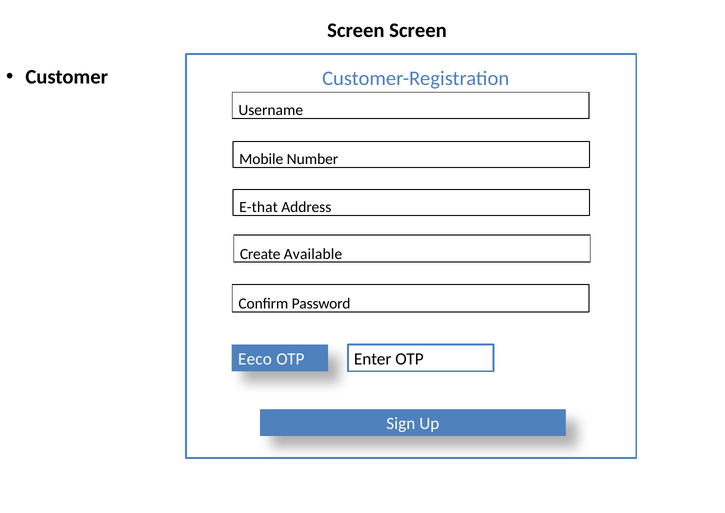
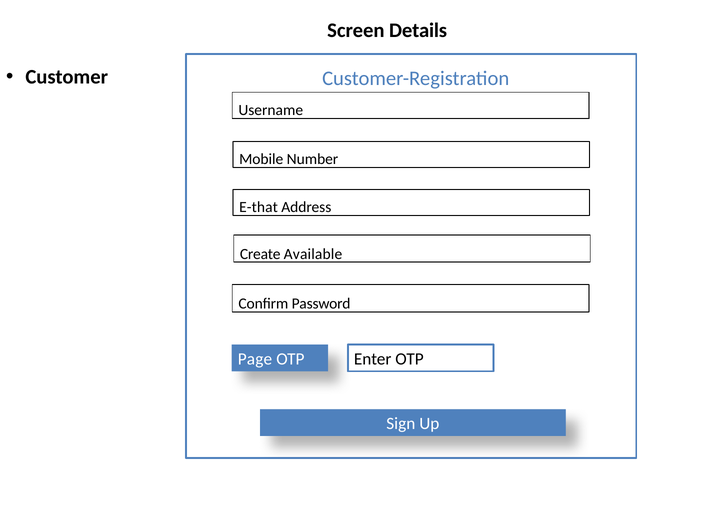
Screen Screen: Screen -> Details (418, 30)
Eeco: Eeco -> Page (255, 359)
